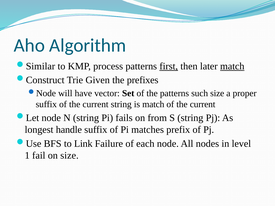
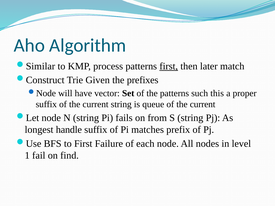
match underline: present -> none (232, 66)
such size: size -> this (217, 93)
is match: match -> queue (153, 104)
to Link: Link -> First (83, 144)
on size: size -> find (70, 156)
